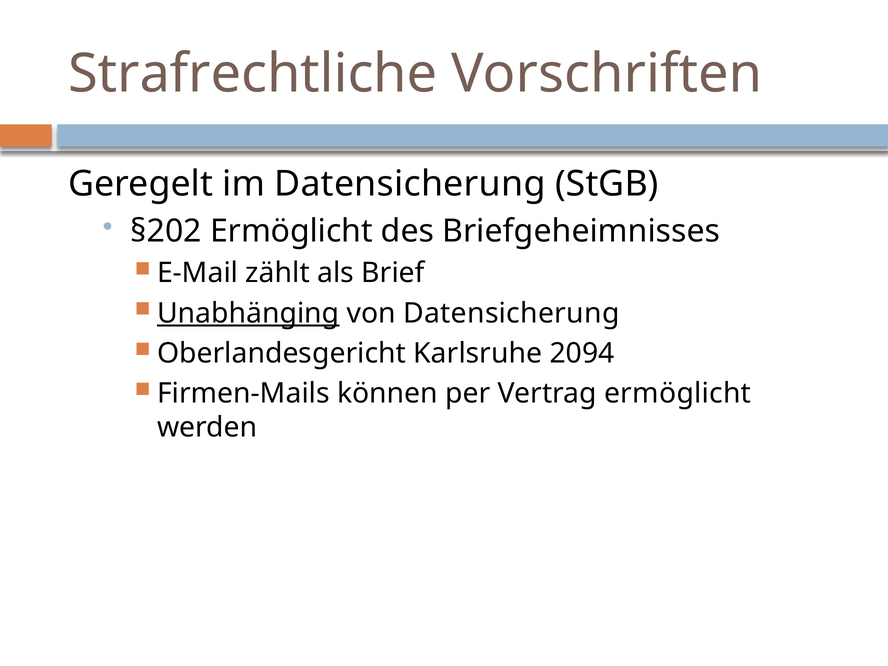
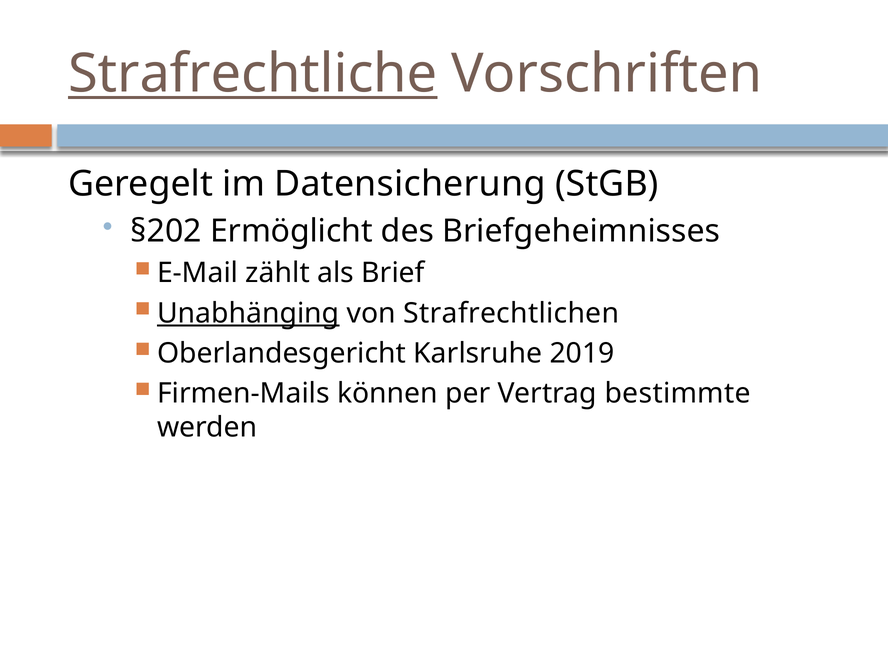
Strafrechtliche underline: none -> present (253, 74)
von Datensicherung: Datensicherung -> Strafrechtlichen (511, 313)
2094: 2094 -> 2019 (582, 353)
Vertrag ermöglicht: ermöglicht -> bestimmte (678, 394)
